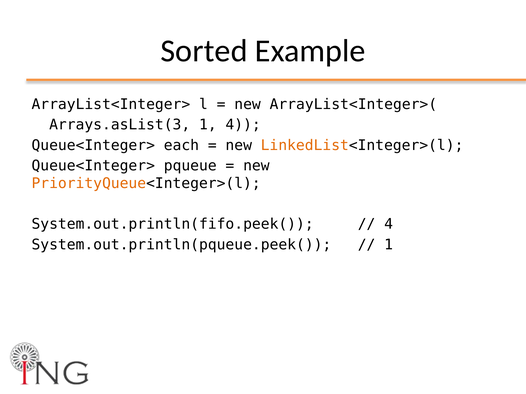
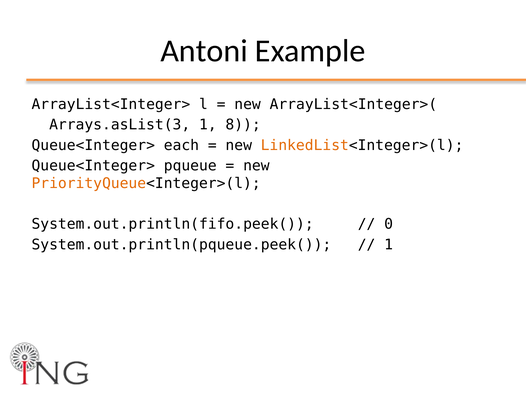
Sorted: Sorted -> Antoni (204, 51)
1 4: 4 -> 8 (243, 125)
4: 4 -> 0 (389, 224)
